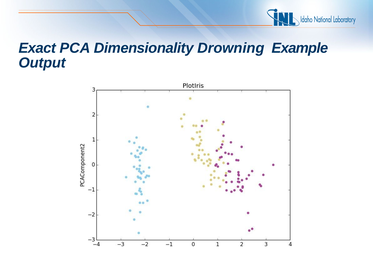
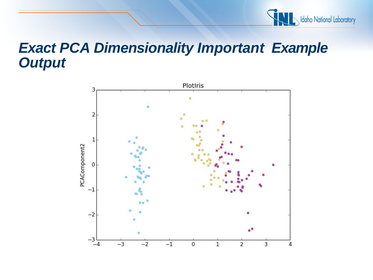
Drowning: Drowning -> Important (231, 48)
